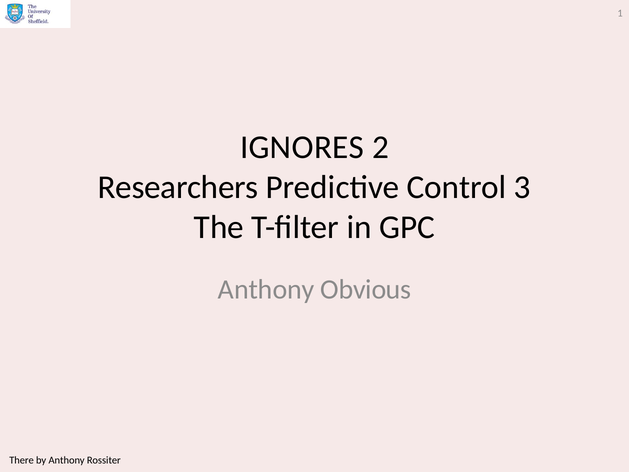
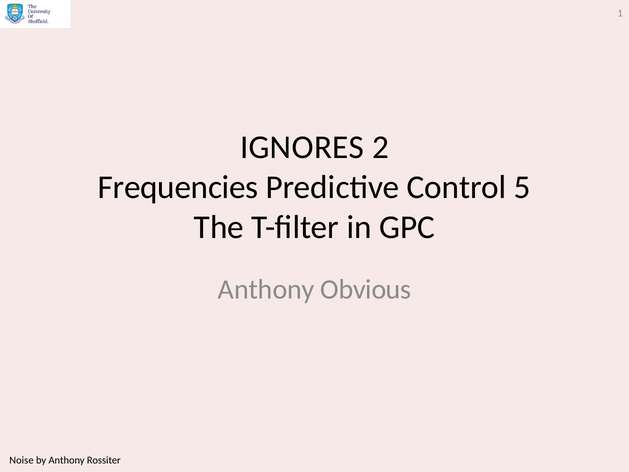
Researchers: Researchers -> Frequencies (178, 187)
3: 3 -> 5 (522, 187)
There: There -> Noise (21, 460)
